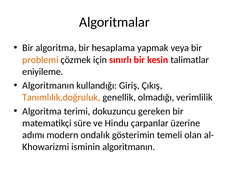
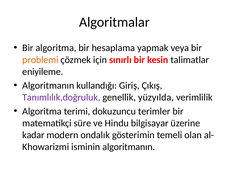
Tanımlılık,doğruluk colour: orange -> purple (61, 97)
olmadığı: olmadığı -> yüzyılda (156, 97)
gereken: gereken -> terimler (154, 111)
çarpanlar: çarpanlar -> bilgisayar (150, 123)
adımı: adımı -> kadar (33, 135)
